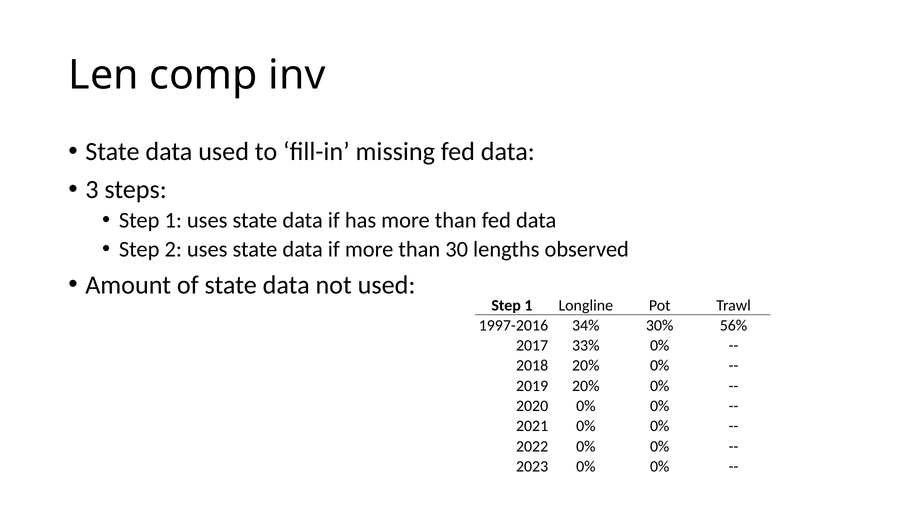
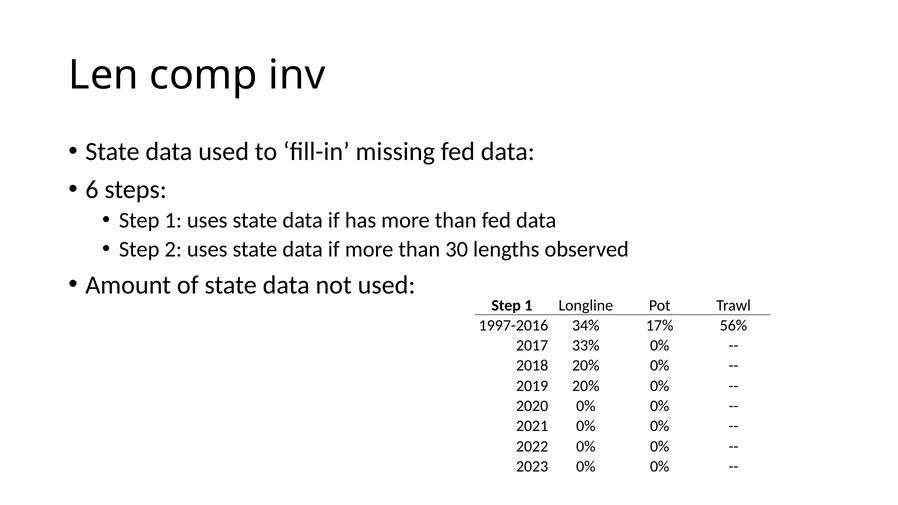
3: 3 -> 6 (92, 189)
30%: 30% -> 17% (660, 326)
